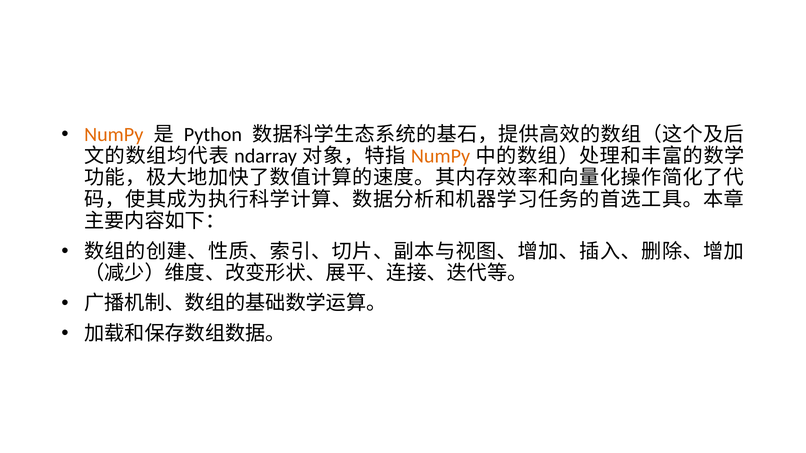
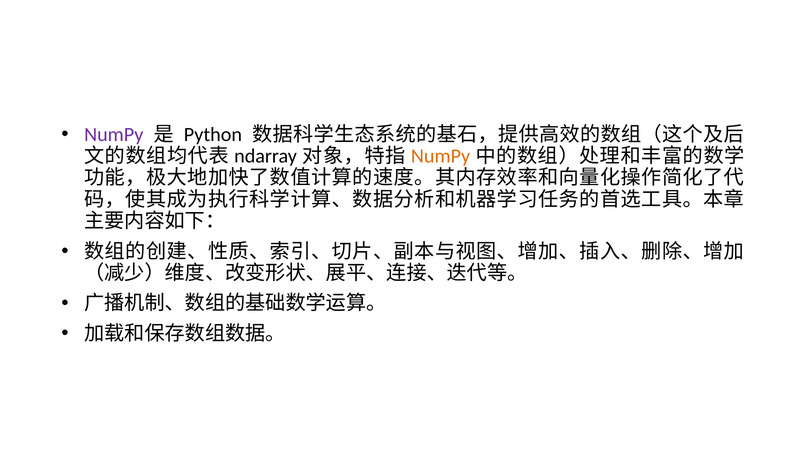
NumPy colour: orange -> purple (114, 134)
